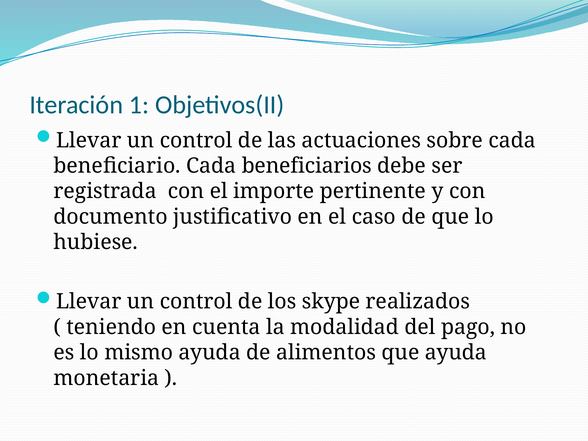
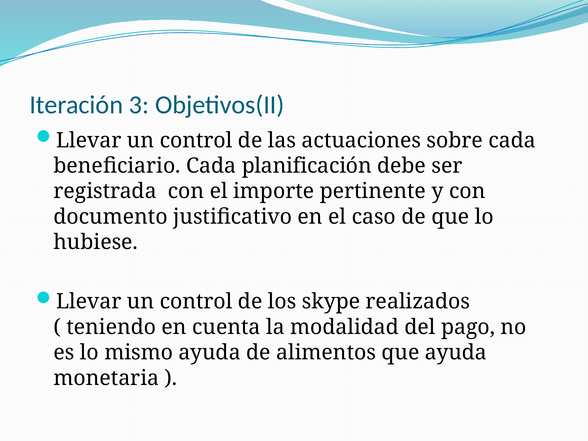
1: 1 -> 3 (139, 105)
beneficiarios: beneficiarios -> planificación (307, 166)
